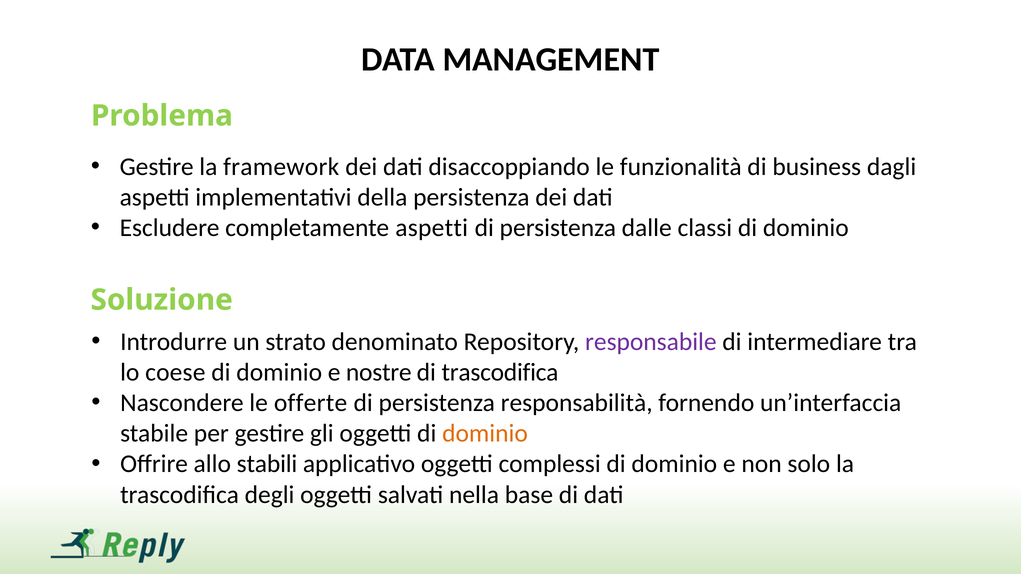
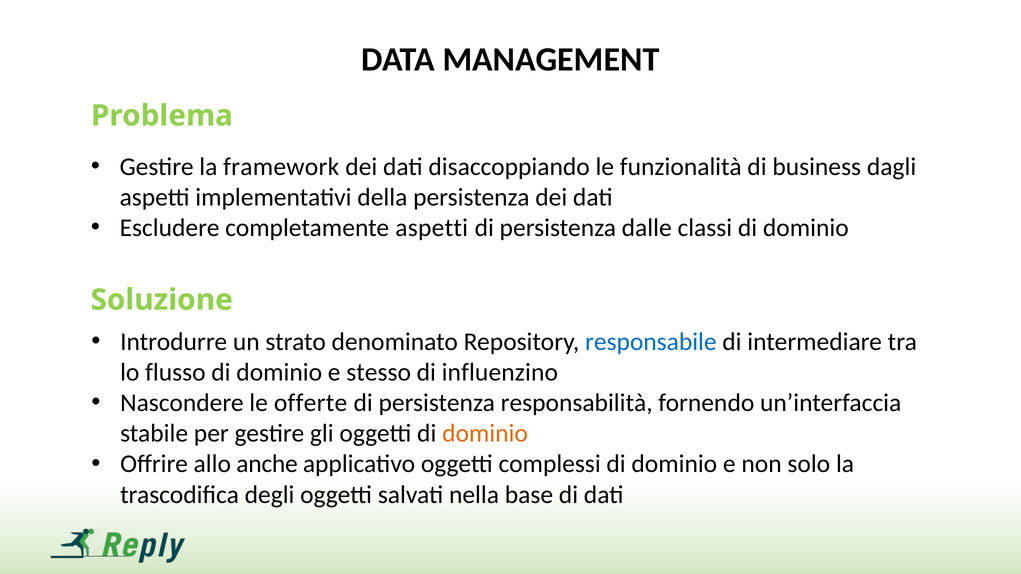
responsabile colour: purple -> blue (651, 342)
coese: coese -> flusso (175, 372)
nostre: nostre -> stesso (379, 372)
di trascodifica: trascodifica -> influenzino (500, 372)
stabili: stabili -> anche (267, 464)
